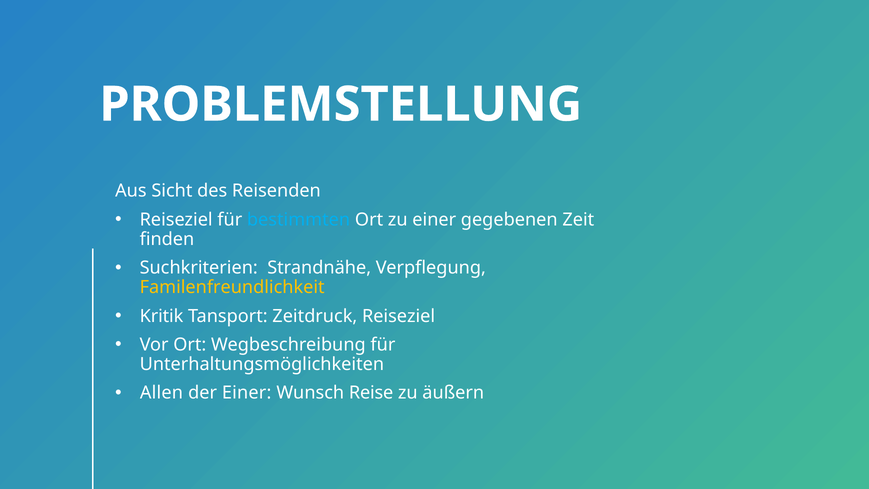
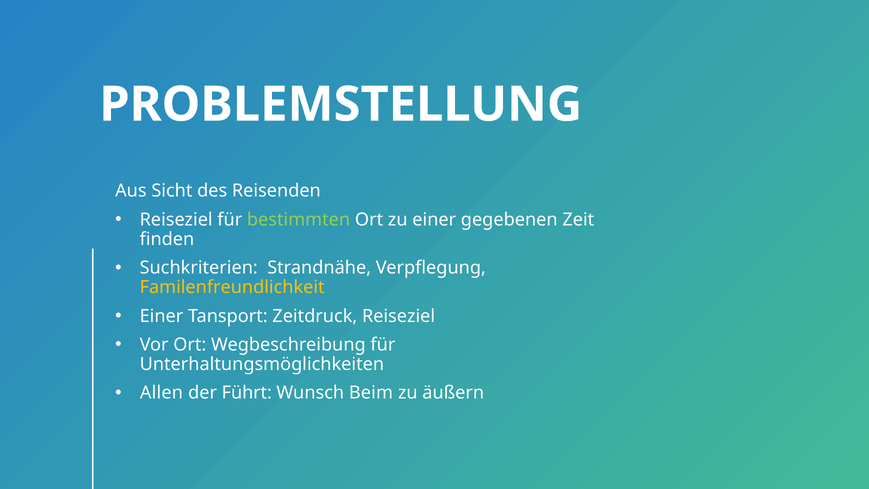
bestimmten colour: light blue -> light green (299, 220)
Kritik: Kritik -> Einer (161, 316)
der Einer: Einer -> Führt (247, 393)
Reise: Reise -> Beim (371, 393)
